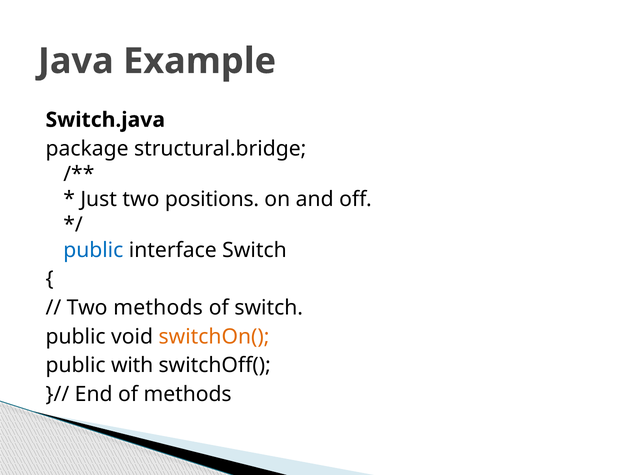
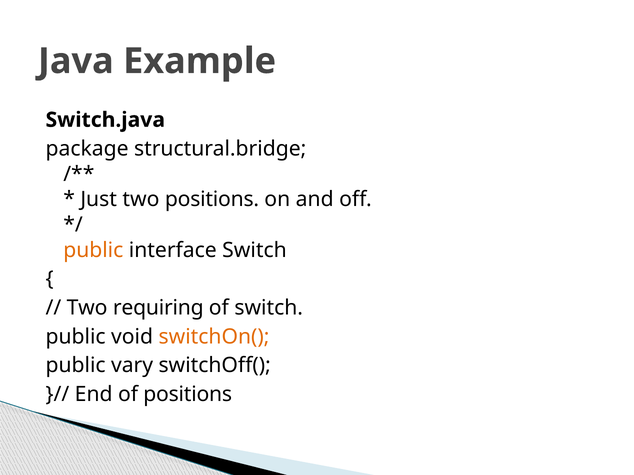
public colour: blue -> orange (93, 250)
Two methods: methods -> requiring (158, 308)
with: with -> vary (132, 366)
of methods: methods -> positions (188, 395)
